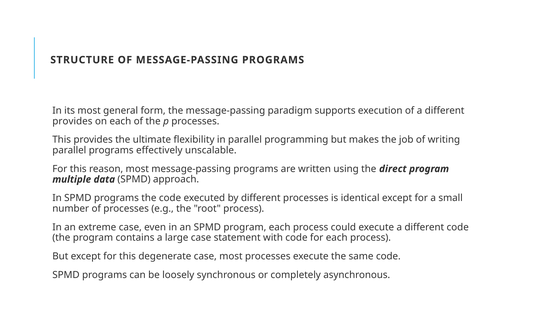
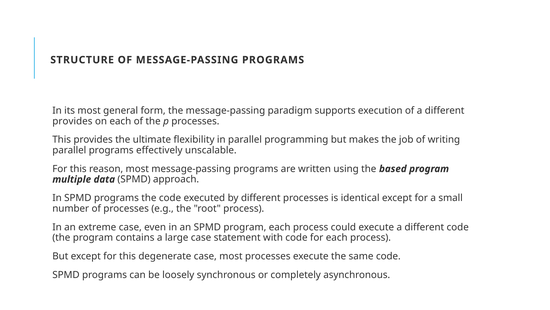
direct: direct -> based (393, 169)
